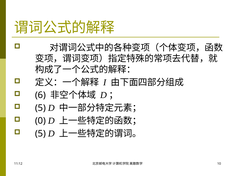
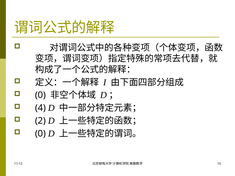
6: 6 -> 0 (40, 95)
5: 5 -> 4 (40, 108)
0: 0 -> 2 (40, 121)
5: 5 -> 0 (40, 134)
